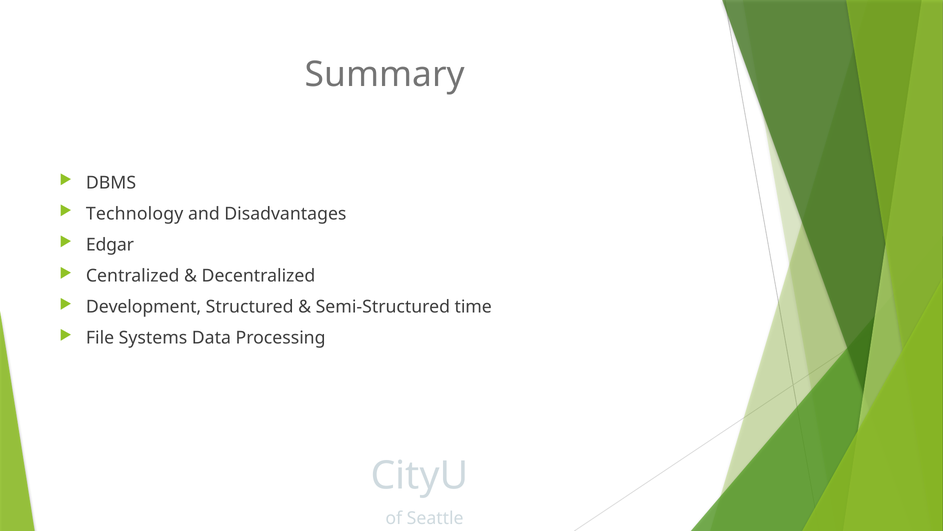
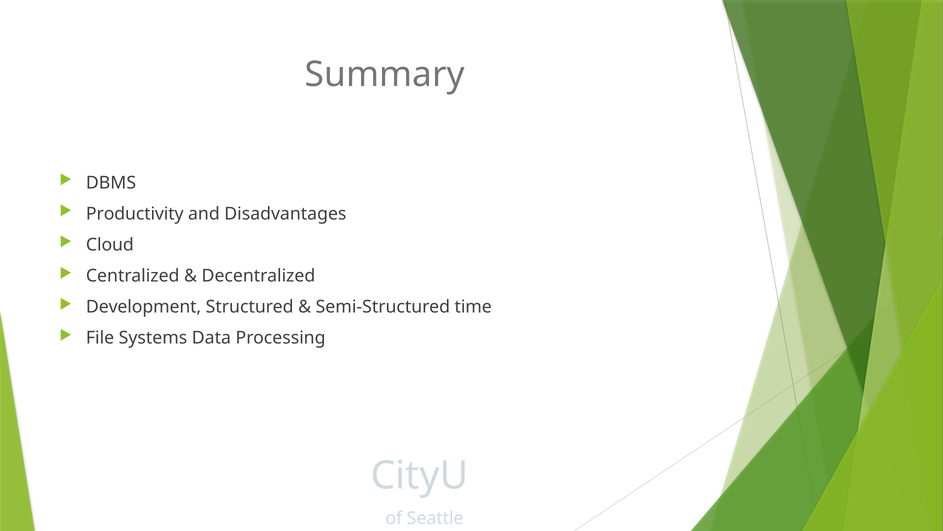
Technology: Technology -> Productivity (135, 214)
Edgar: Edgar -> Cloud (110, 245)
